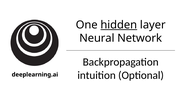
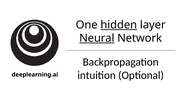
Neural underline: none -> present (97, 38)
